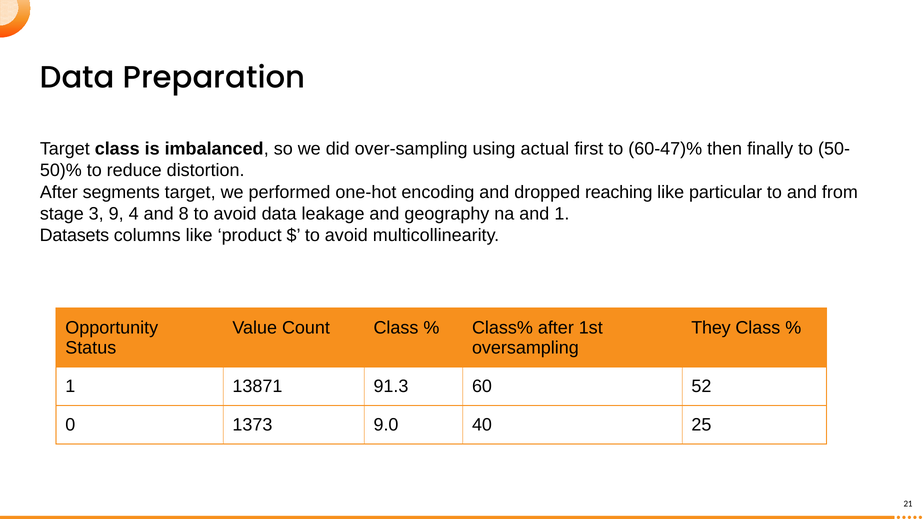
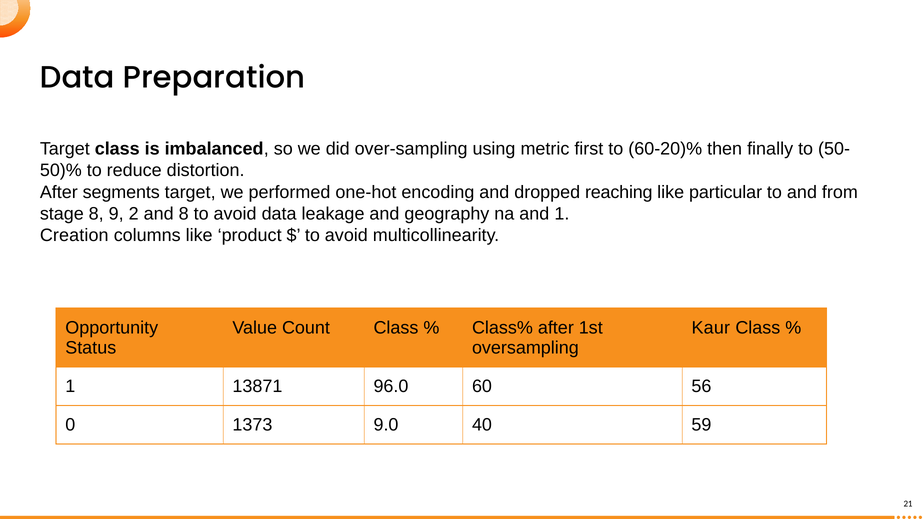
actual: actual -> metric (545, 149)
60-47)%: 60-47)% -> 60-20)% (665, 149)
stage 3: 3 -> 8 (96, 214)
4: 4 -> 2 (134, 214)
Datasets: Datasets -> Creation (74, 235)
They: They -> Kaur (711, 328)
91.3: 91.3 -> 96.0 (391, 387)
52: 52 -> 56 (701, 387)
25: 25 -> 59 (701, 425)
